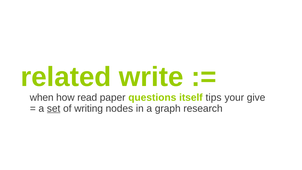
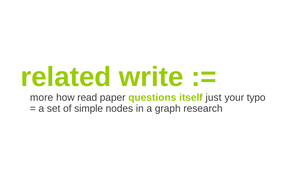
when: when -> more (42, 98)
tips: tips -> just (214, 98)
give: give -> typo (256, 98)
set underline: present -> none (54, 108)
writing: writing -> simple (89, 108)
